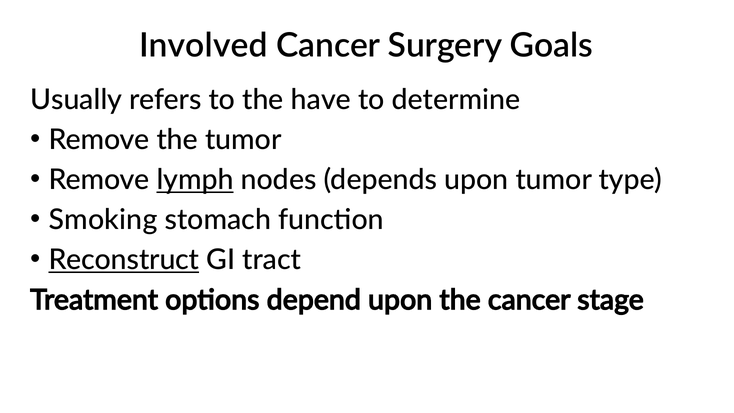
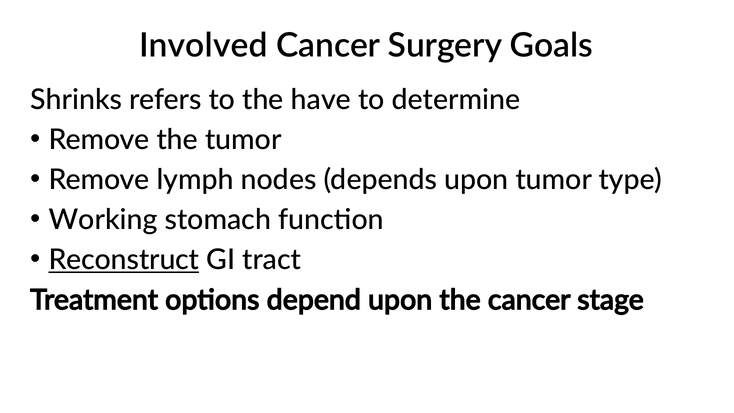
Usually: Usually -> Shrinks (76, 100)
lymph underline: present -> none (195, 180)
Smoking: Smoking -> Working (103, 220)
